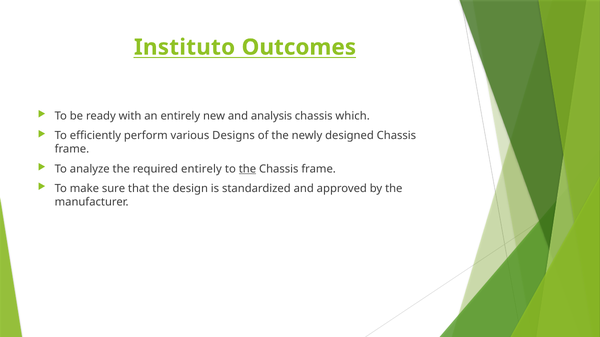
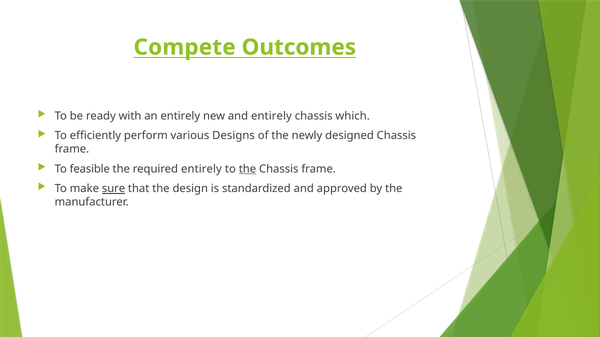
Instituto: Instituto -> Compete (185, 47)
and analysis: analysis -> entirely (271, 116)
analyze: analyze -> feasible (90, 169)
sure underline: none -> present (114, 189)
